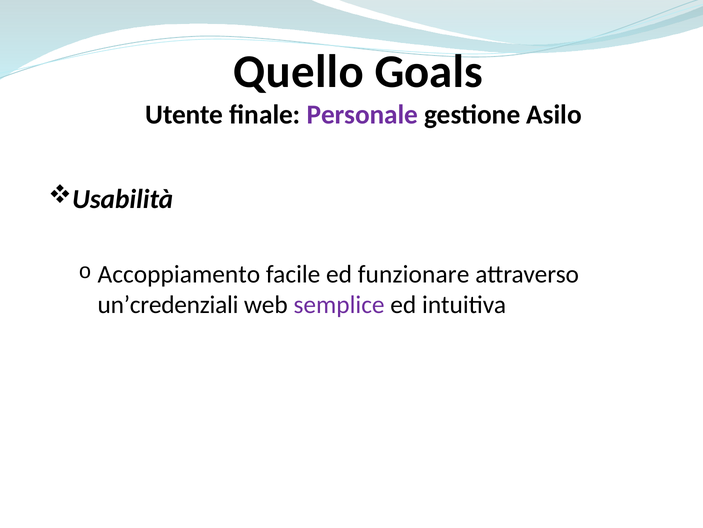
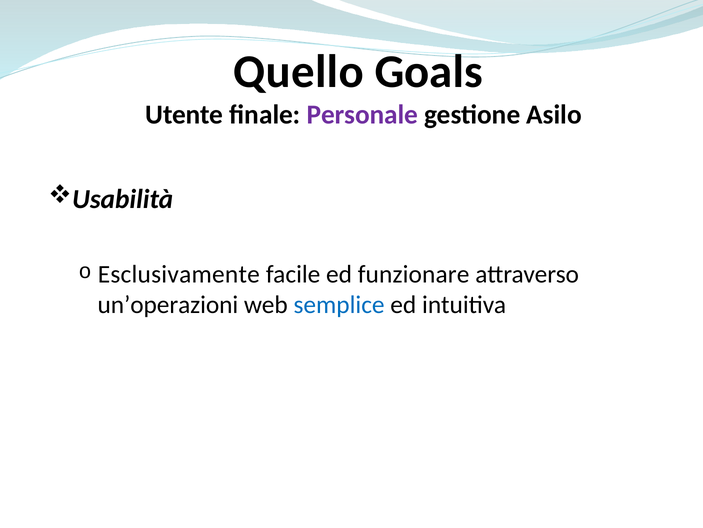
Accoppiamento: Accoppiamento -> Esclusivamente (179, 274)
un’credenziali: un’credenziali -> un’operazioni (168, 304)
semplice colour: purple -> blue (339, 304)
